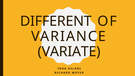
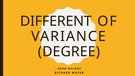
VARIATE: VARIATE -> DEGREE (69, 52)
